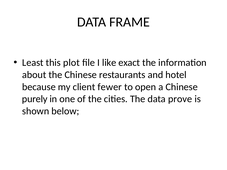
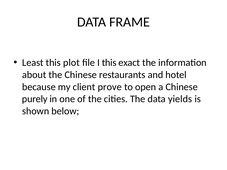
I like: like -> this (109, 63)
fewer: fewer -> prove (110, 87)
prove: prove -> yields (180, 99)
